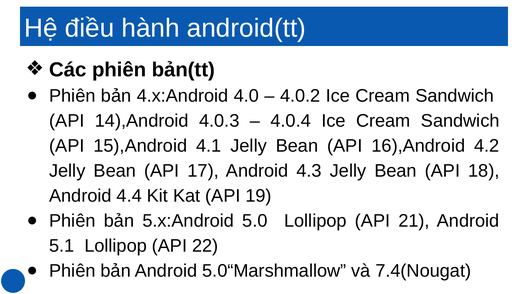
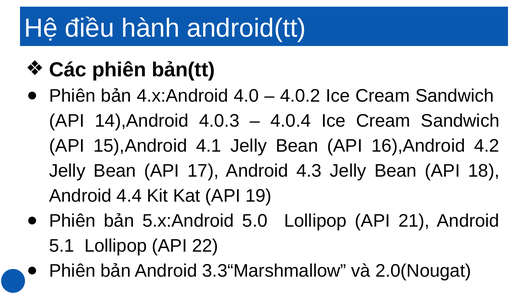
5.0“Marshmallow: 5.0“Marshmallow -> 3.3“Marshmallow (274, 271)
7.4(Nougat: 7.4(Nougat -> 2.0(Nougat (423, 271)
